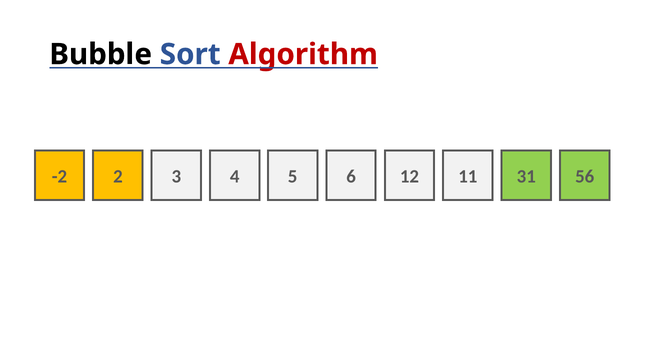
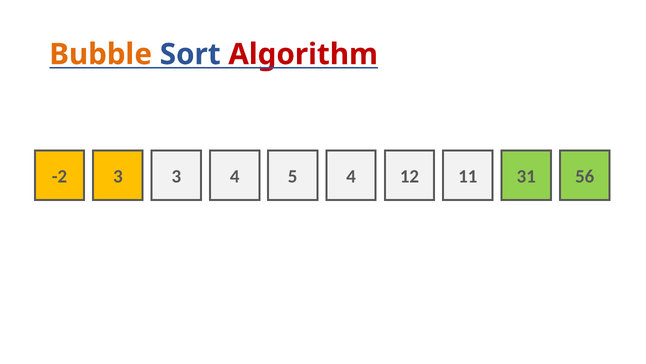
Bubble colour: black -> orange (101, 54)
-2 2: 2 -> 3 (118, 176)
5 6: 6 -> 4 (351, 176)
